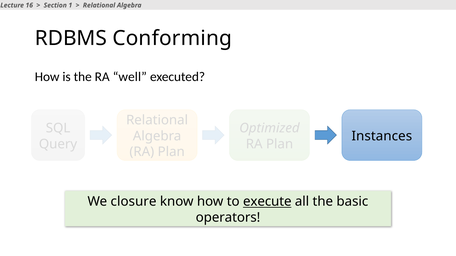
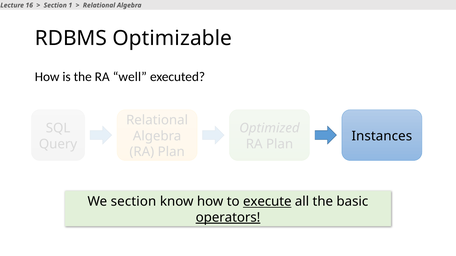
Conforming: Conforming -> Optimizable (172, 38)
We closure: closure -> section (133, 202)
operators underline: none -> present (228, 218)
